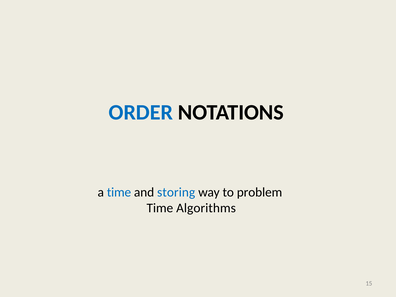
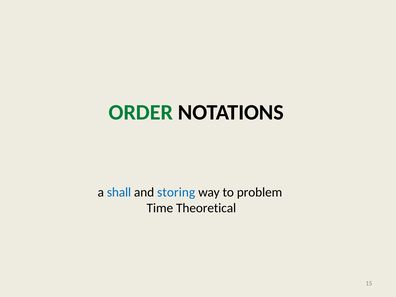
ORDER colour: blue -> green (141, 112)
a time: time -> shall (119, 192)
Algorithms: Algorithms -> Theoretical (206, 208)
